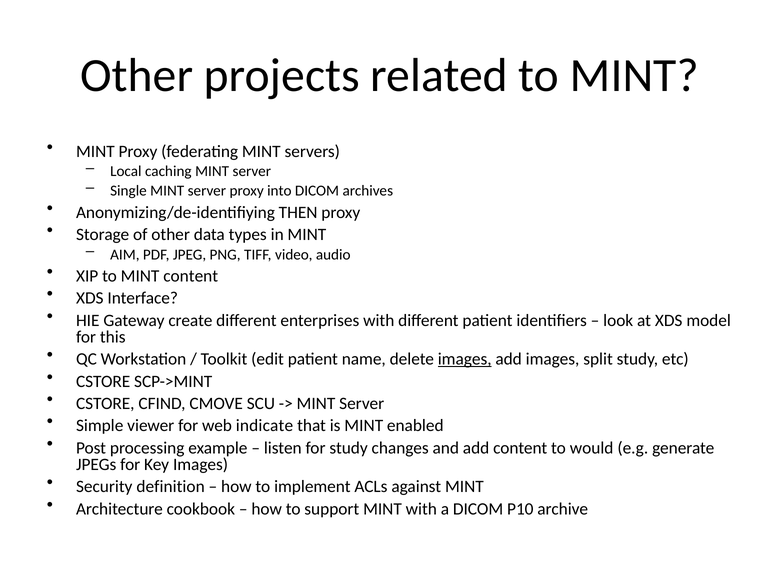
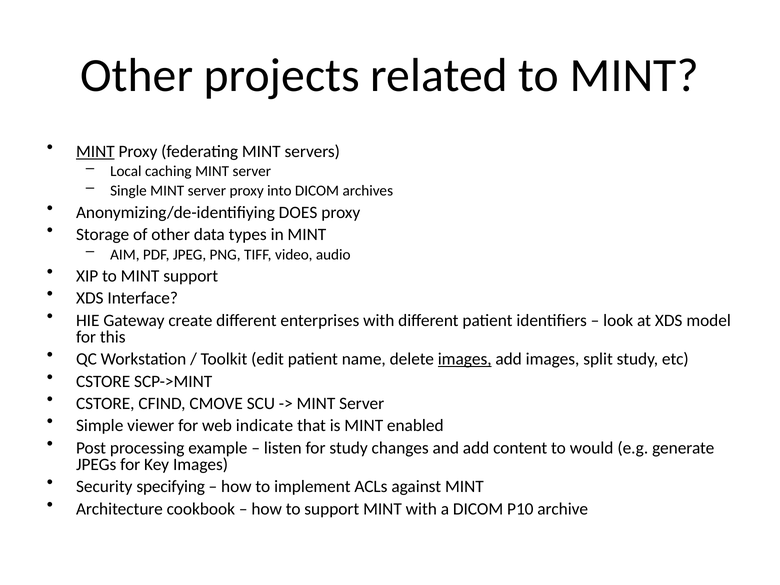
MINT underline: none -> present (95, 151)
THEN: THEN -> DOES (298, 212)
MINT content: content -> support (191, 276)
definition: definition -> specifying (171, 487)
